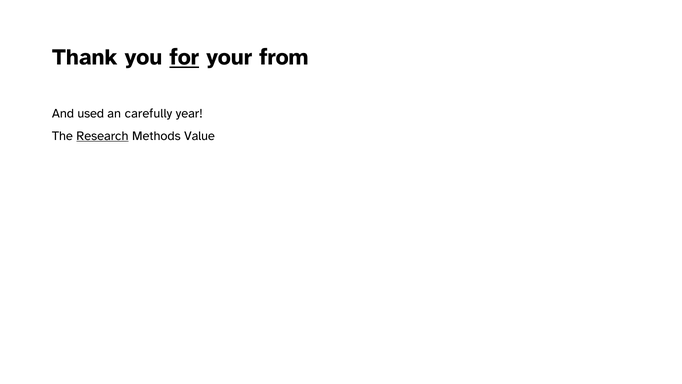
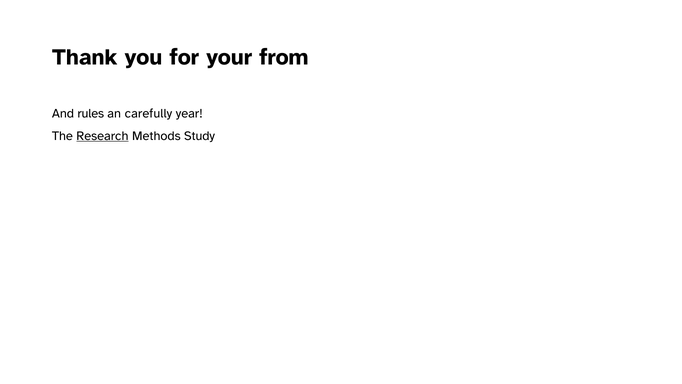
for underline: present -> none (184, 57)
used: used -> rules (91, 113)
Value: Value -> Study (200, 136)
